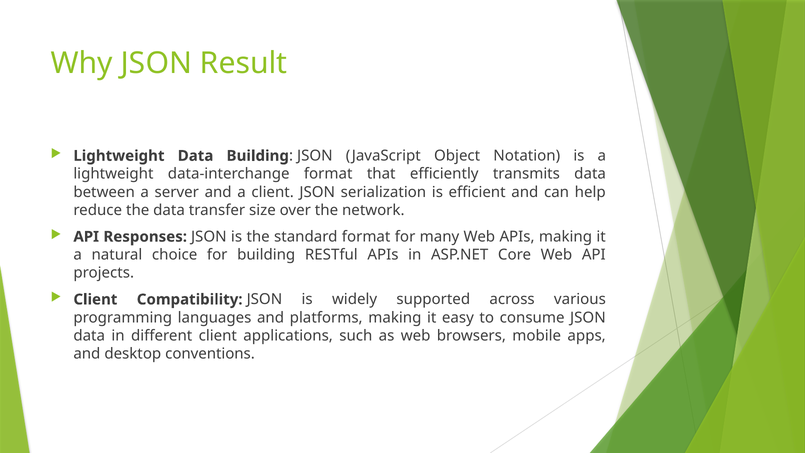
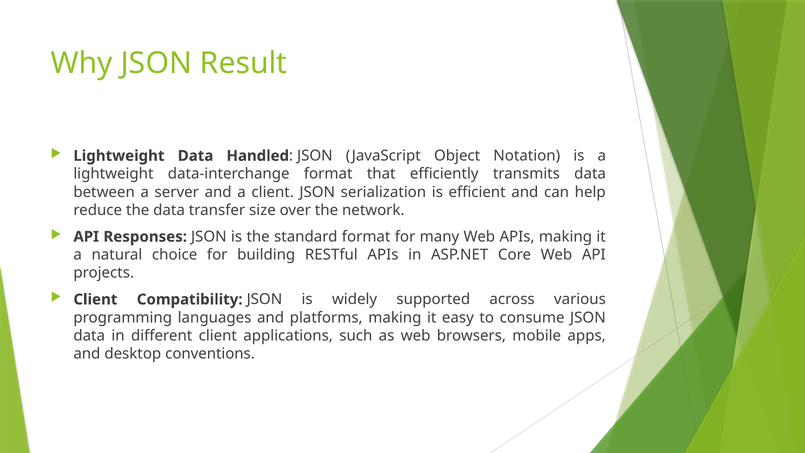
Data Building: Building -> Handled (258, 156)
